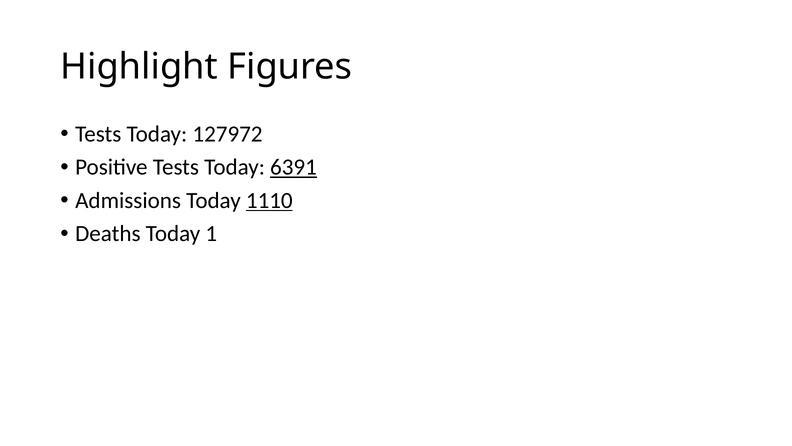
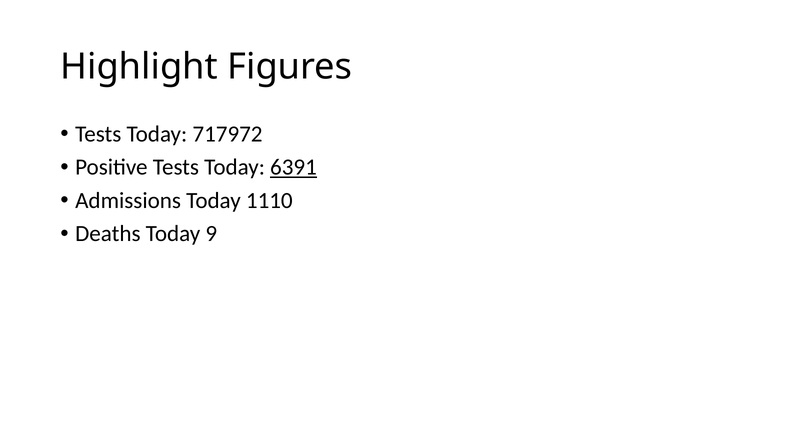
127972: 127972 -> 717972 (228, 134)
1110 underline: present -> none (269, 200)
1: 1 -> 9 (211, 234)
